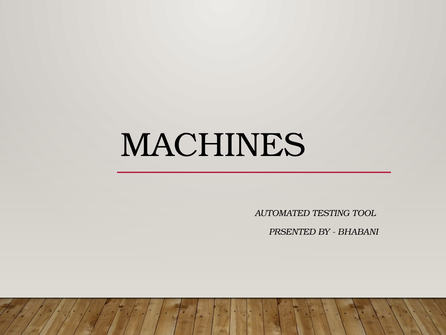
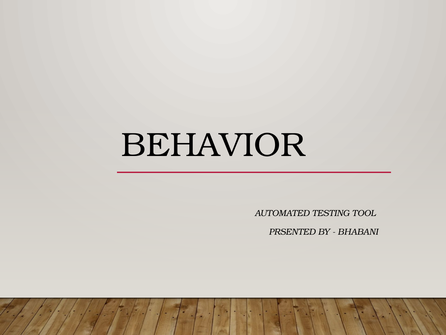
MACHINES: MACHINES -> BEHAVIOR (213, 145)
